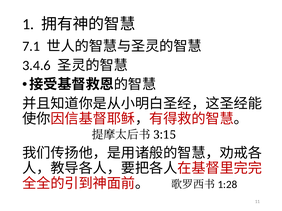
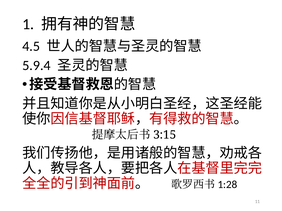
7.1: 7.1 -> 4.5 (31, 46)
3.4.6: 3.4.6 -> 5.9.4 (36, 66)
